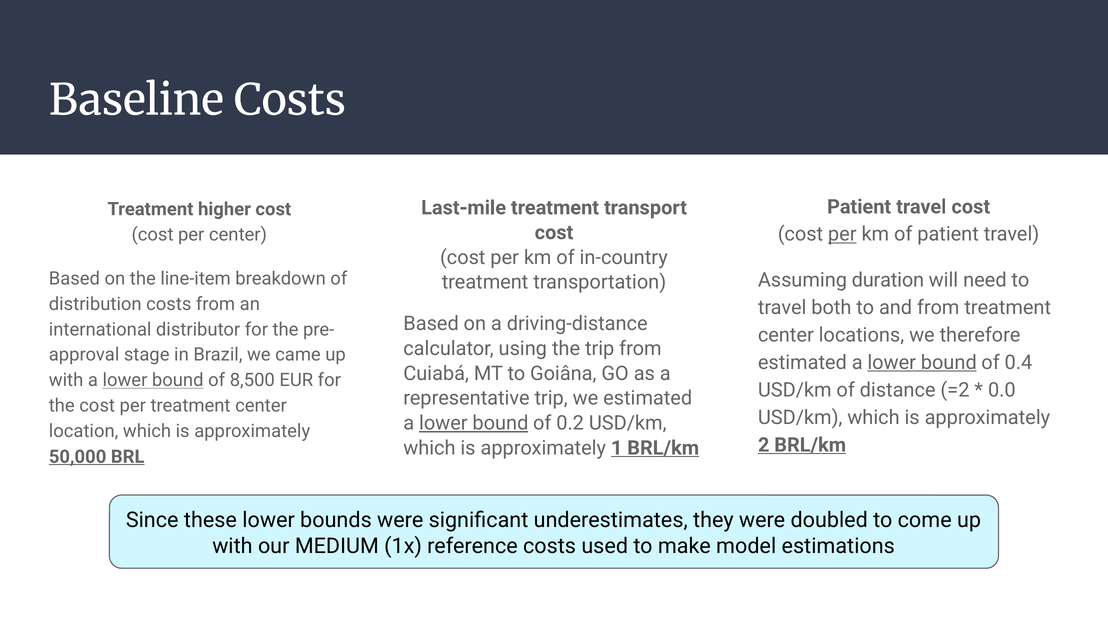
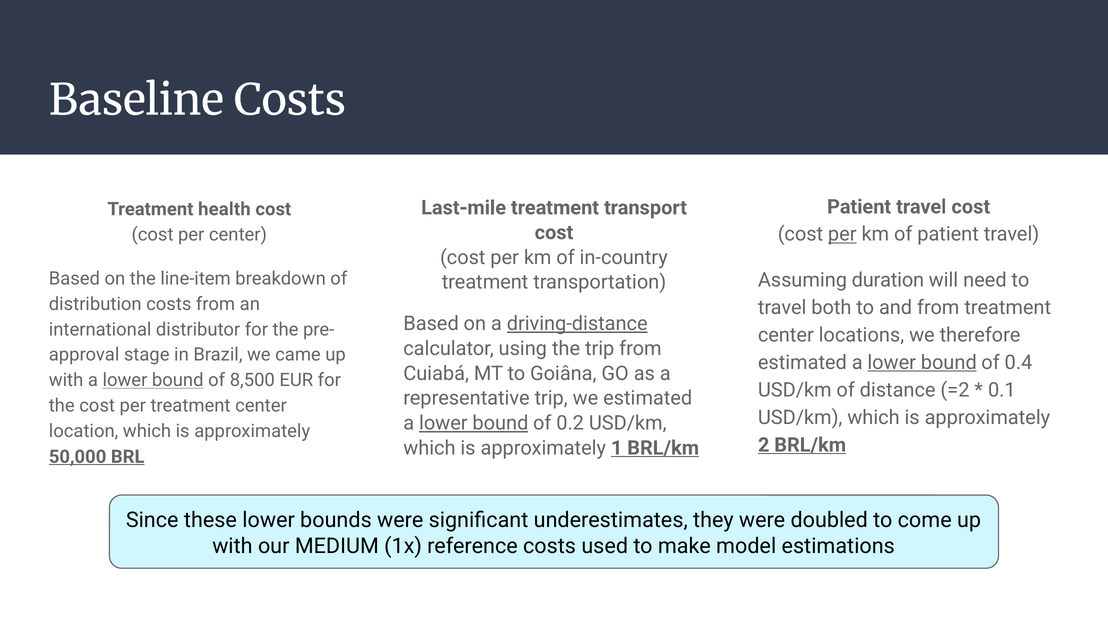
higher: higher -> health (224, 209)
driving-distance underline: none -> present (577, 324)
0.0: 0.0 -> 0.1 (1002, 390)
